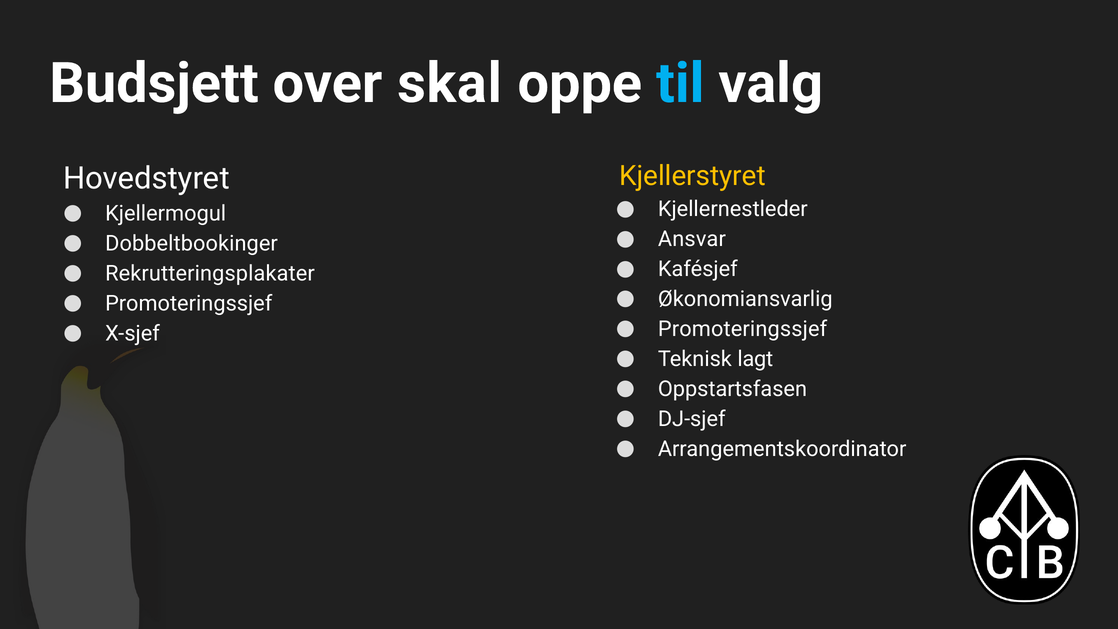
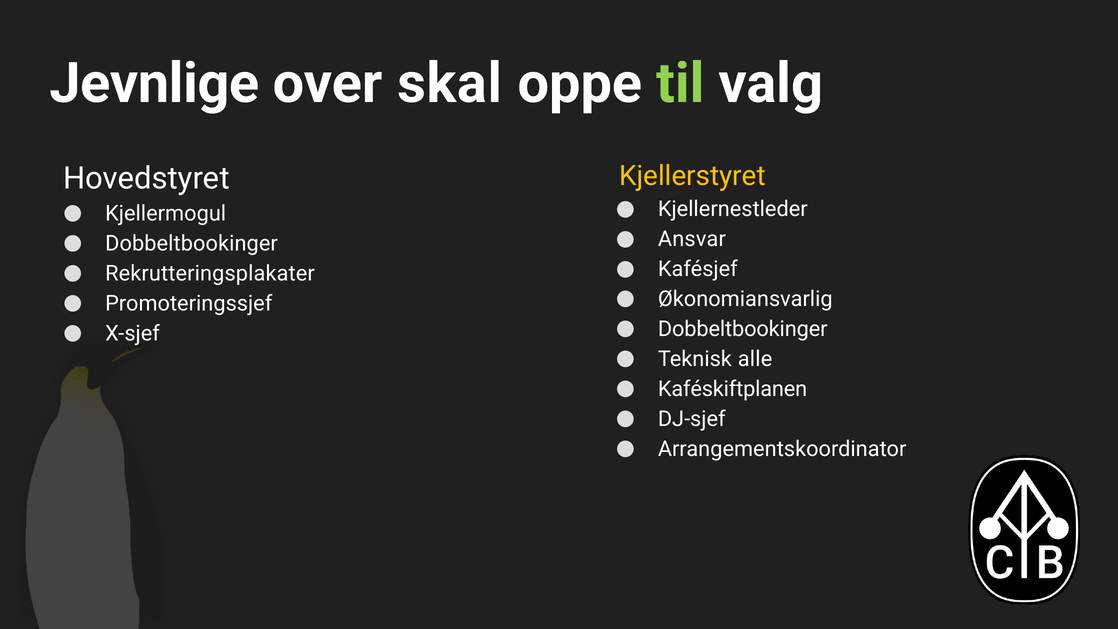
Budsjett: Budsjett -> Jevnlige (154, 83)
til colour: light blue -> light green (680, 83)
Promoteringssjef: Promoteringssjef -> Dobbeltbookinger (743, 329)
lagt: lagt -> alle (755, 359)
Oppstartsfasen: Oppstartsfasen -> Kaféskiftplanen (733, 389)
